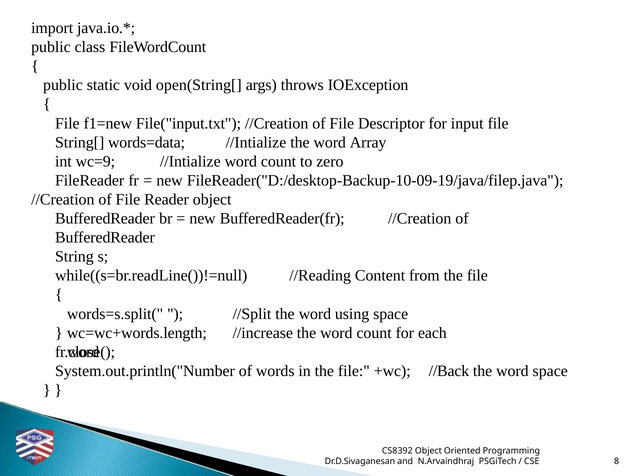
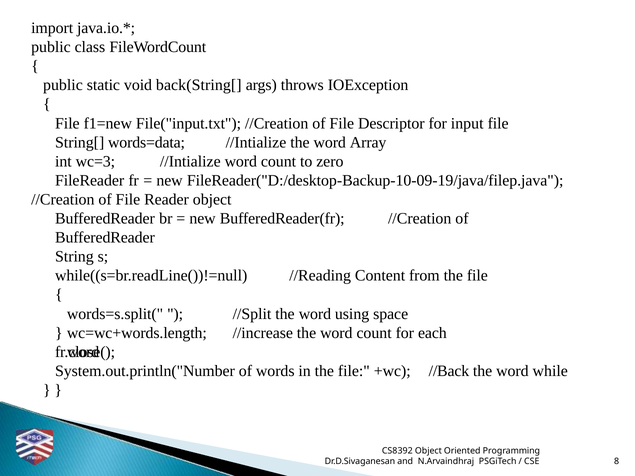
open(String[: open(String[ -> back(String[ (199, 85)
wc=9: wc=9 -> wc=3 (95, 161)
word space: space -> while (550, 371)
